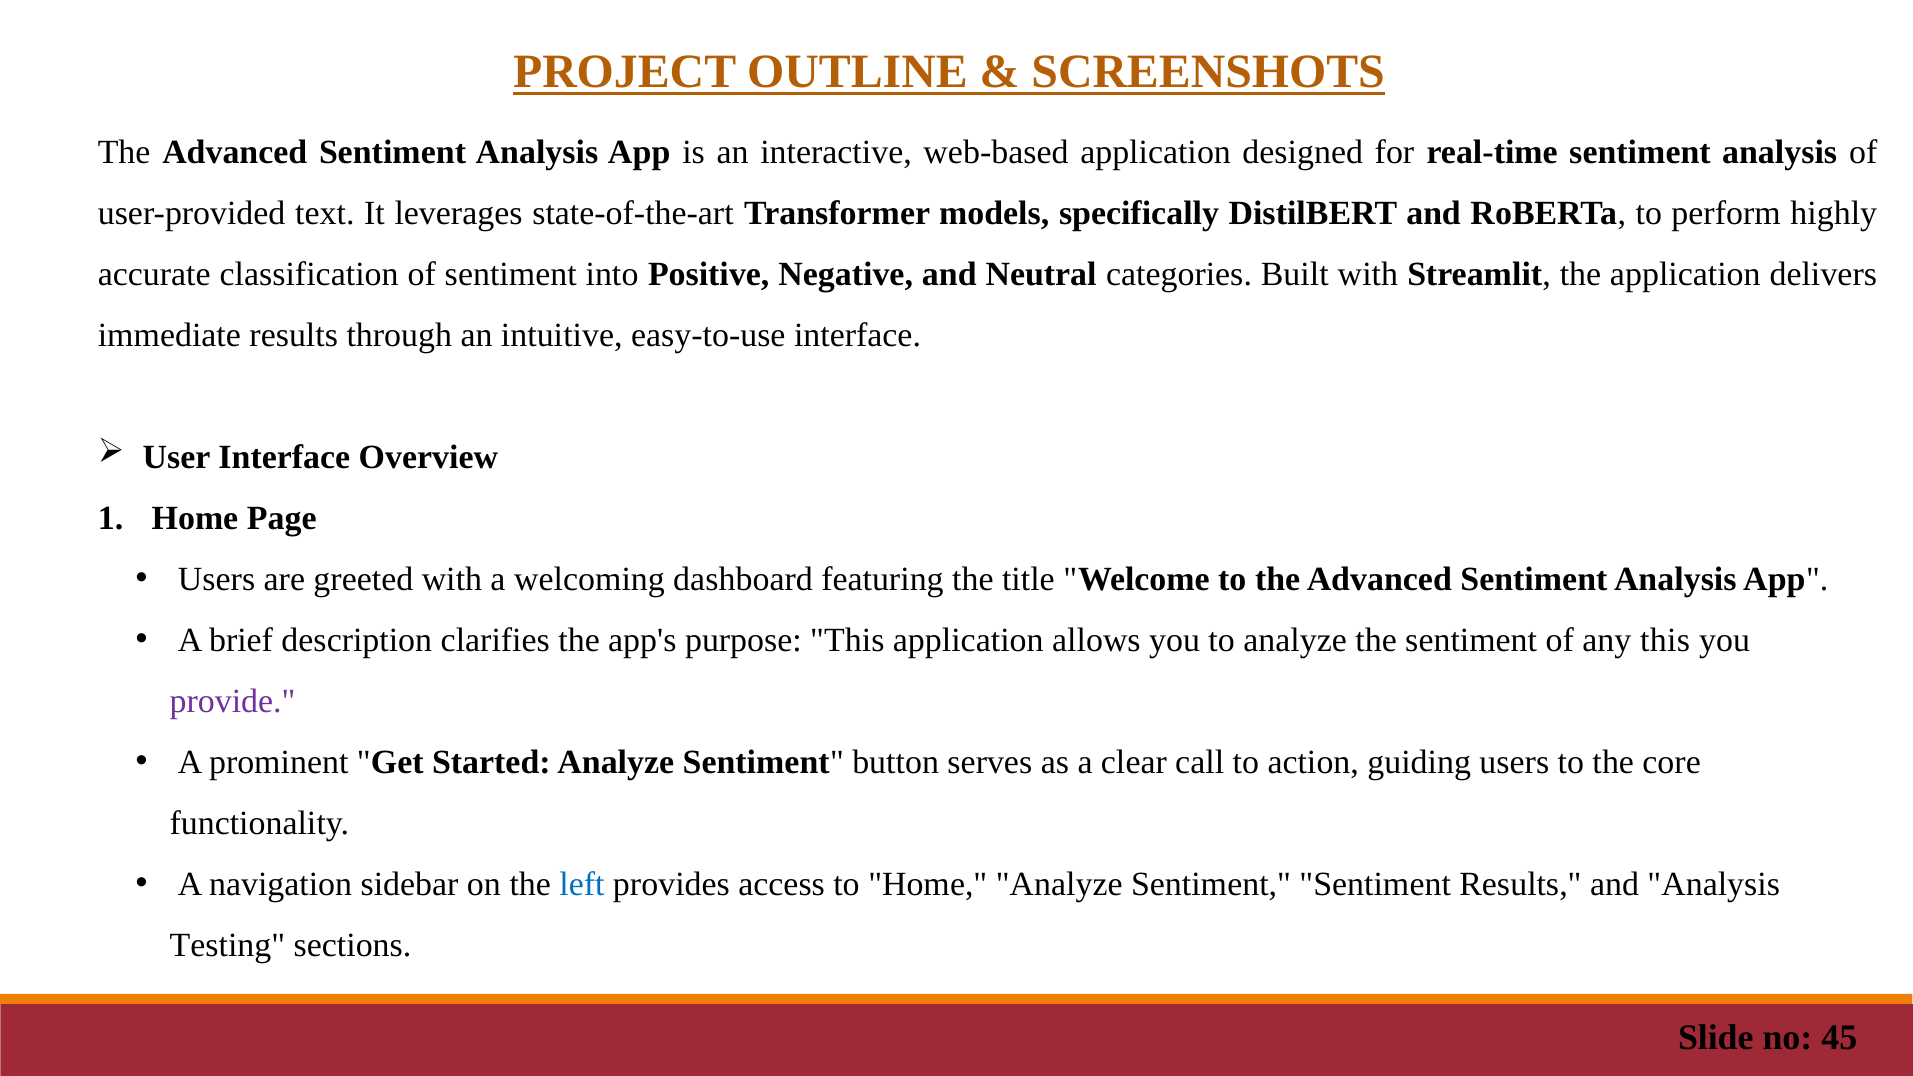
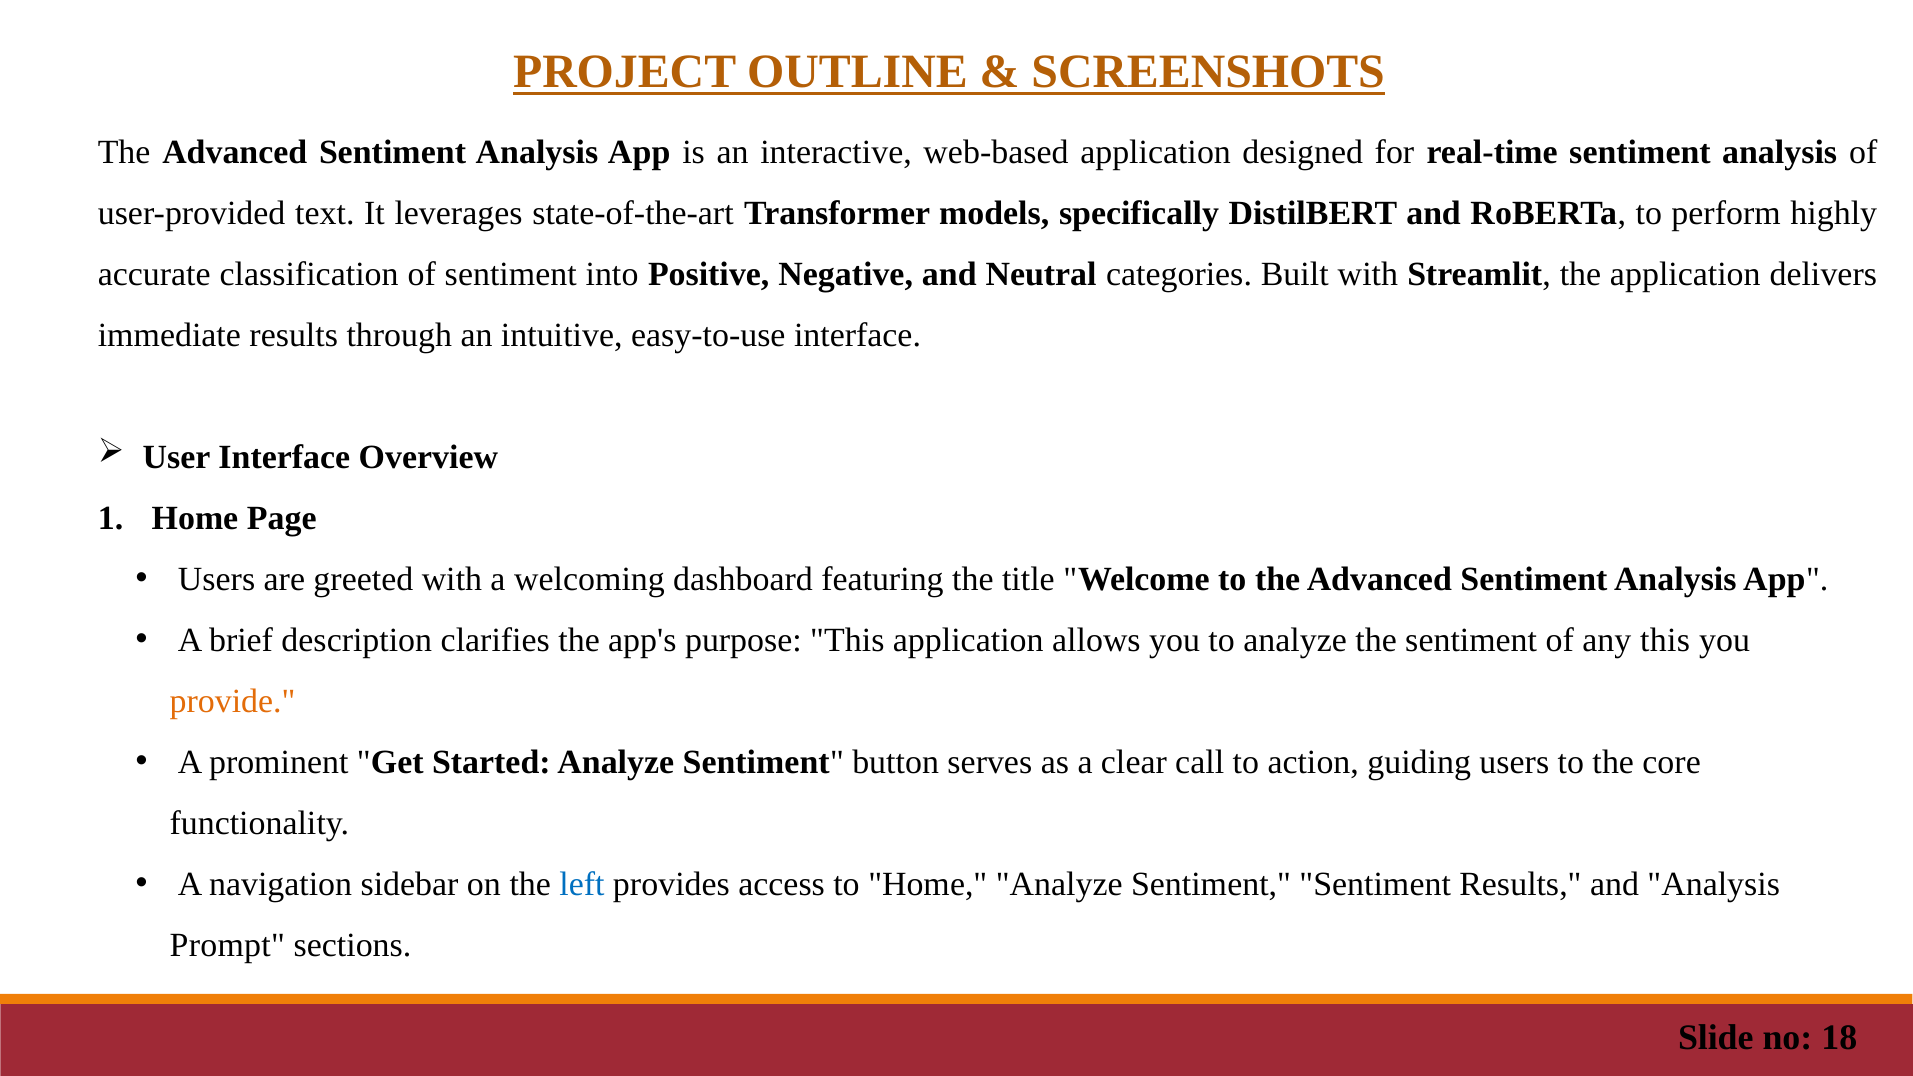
provide colour: purple -> orange (233, 701)
Testing: Testing -> Prompt (227, 945)
45: 45 -> 18 (1839, 1037)
